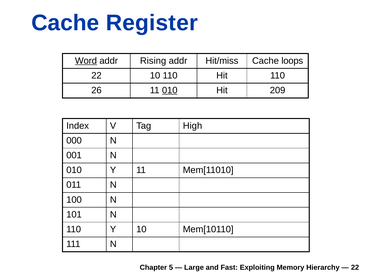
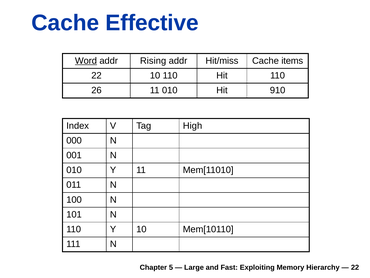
Register: Register -> Effective (152, 23)
loops: loops -> items (292, 61)
010 underline: present -> none (170, 90)
209: 209 -> 910 (278, 90)
